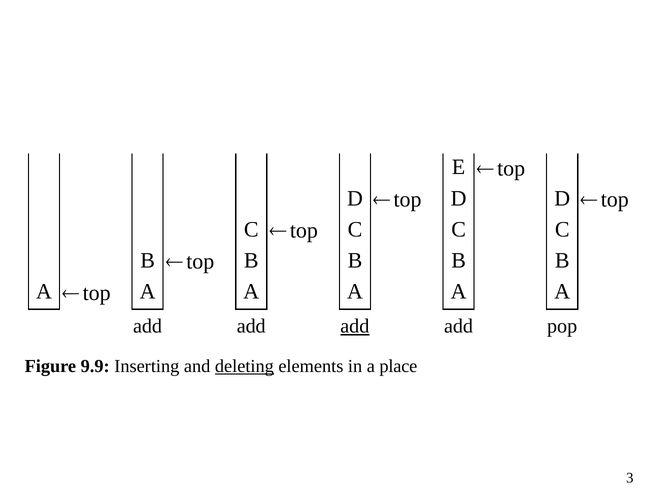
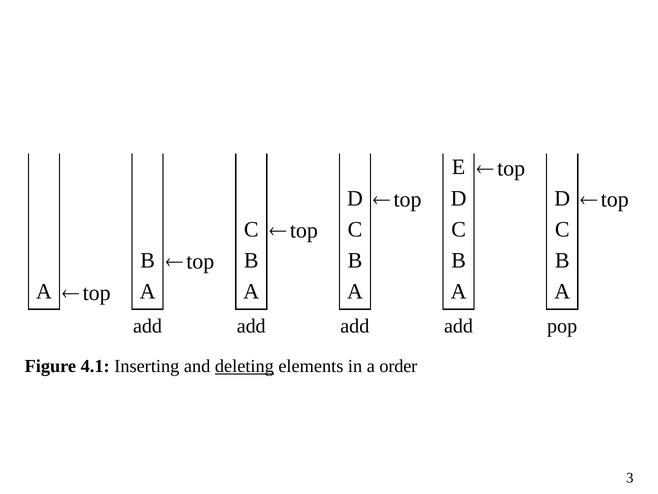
add underline: present -> none (355, 326)
9.9: 9.9 -> 4.1 (95, 366)
place: place -> order (398, 366)
